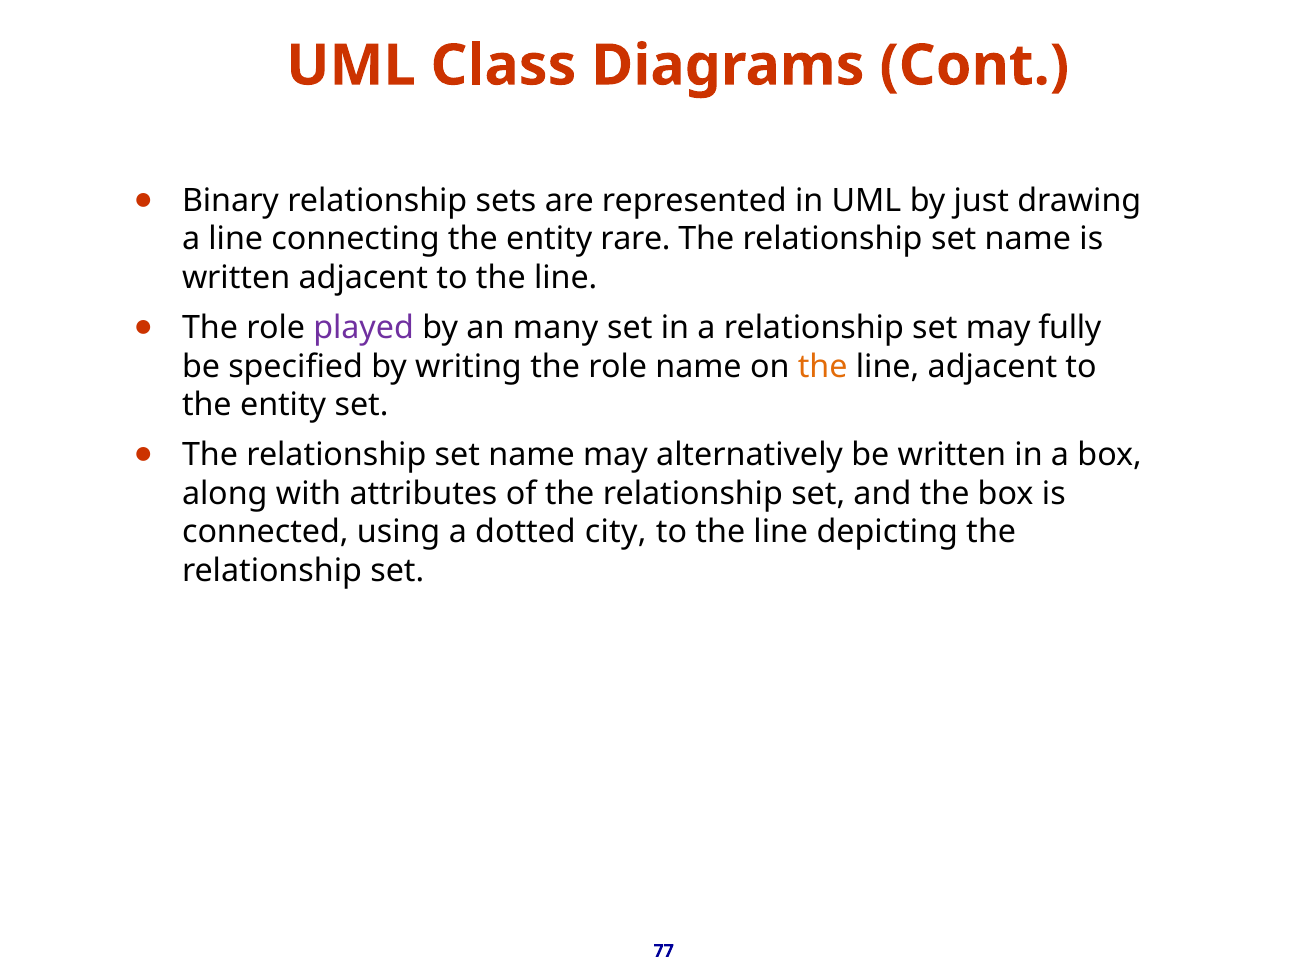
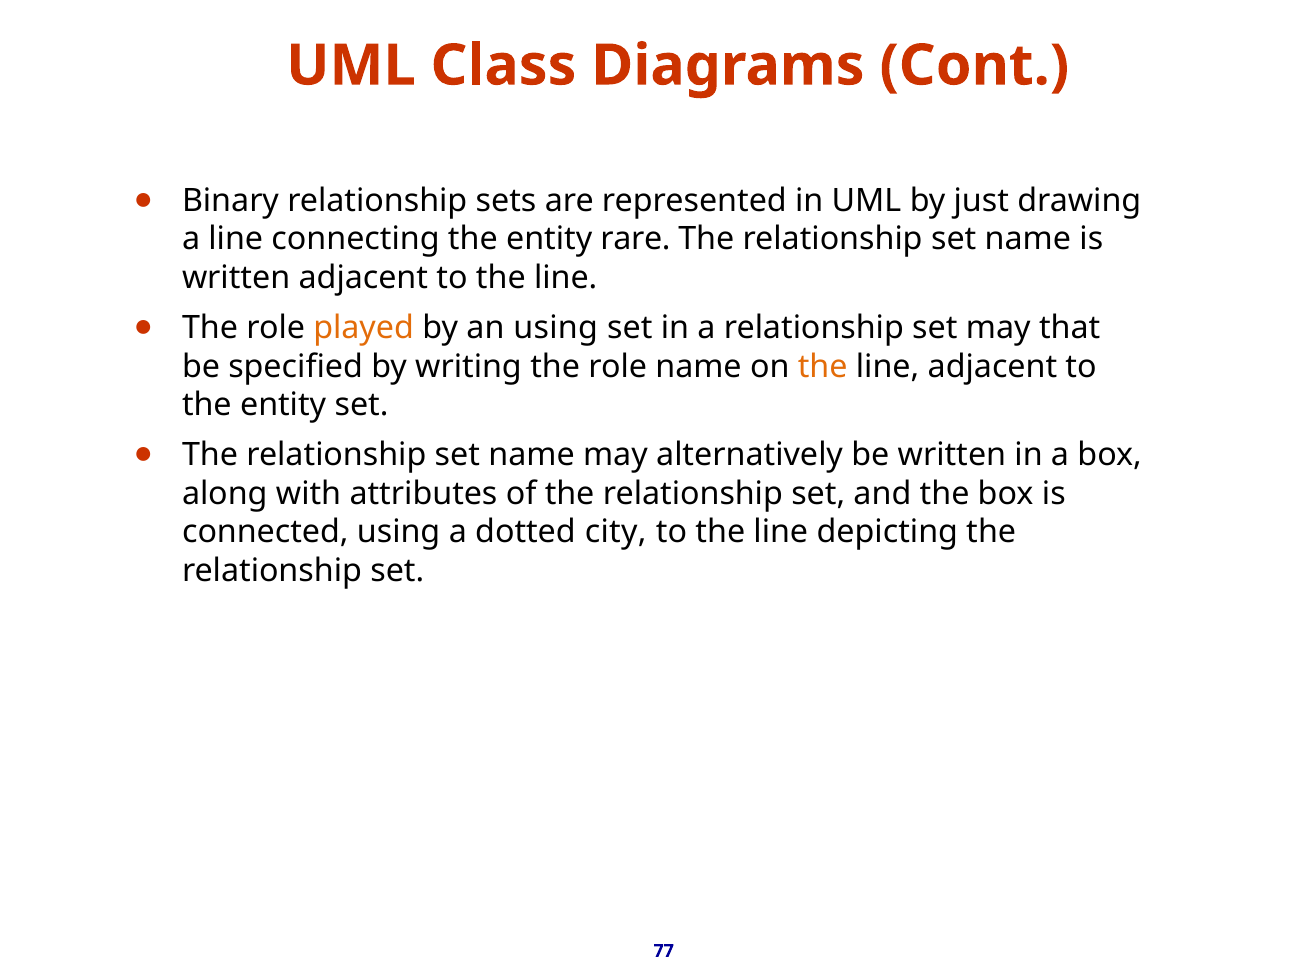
played colour: purple -> orange (364, 328)
an many: many -> using (556, 328)
fully: fully -> that (1070, 328)
